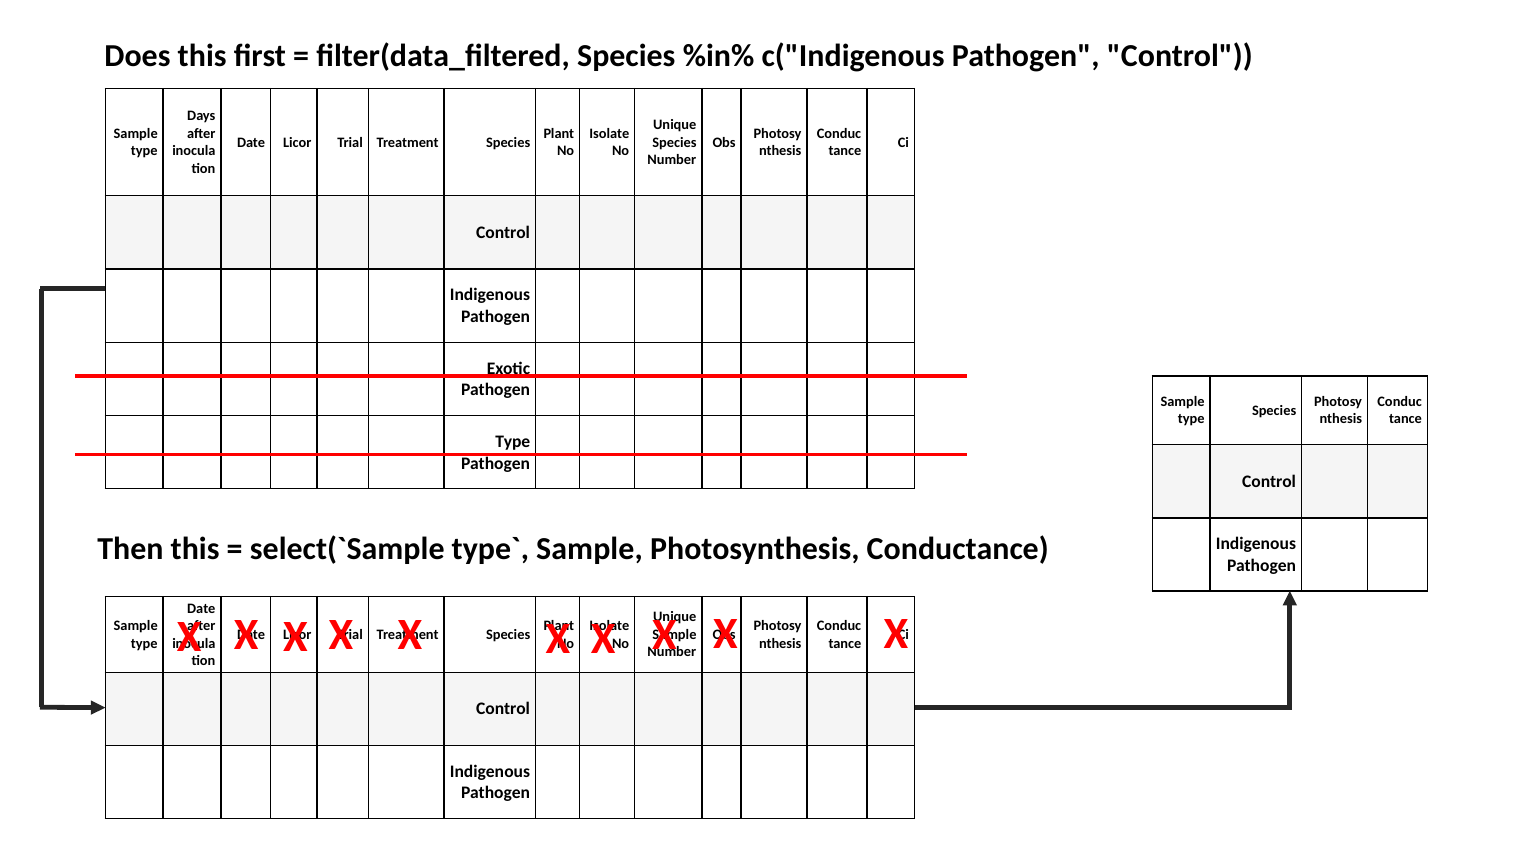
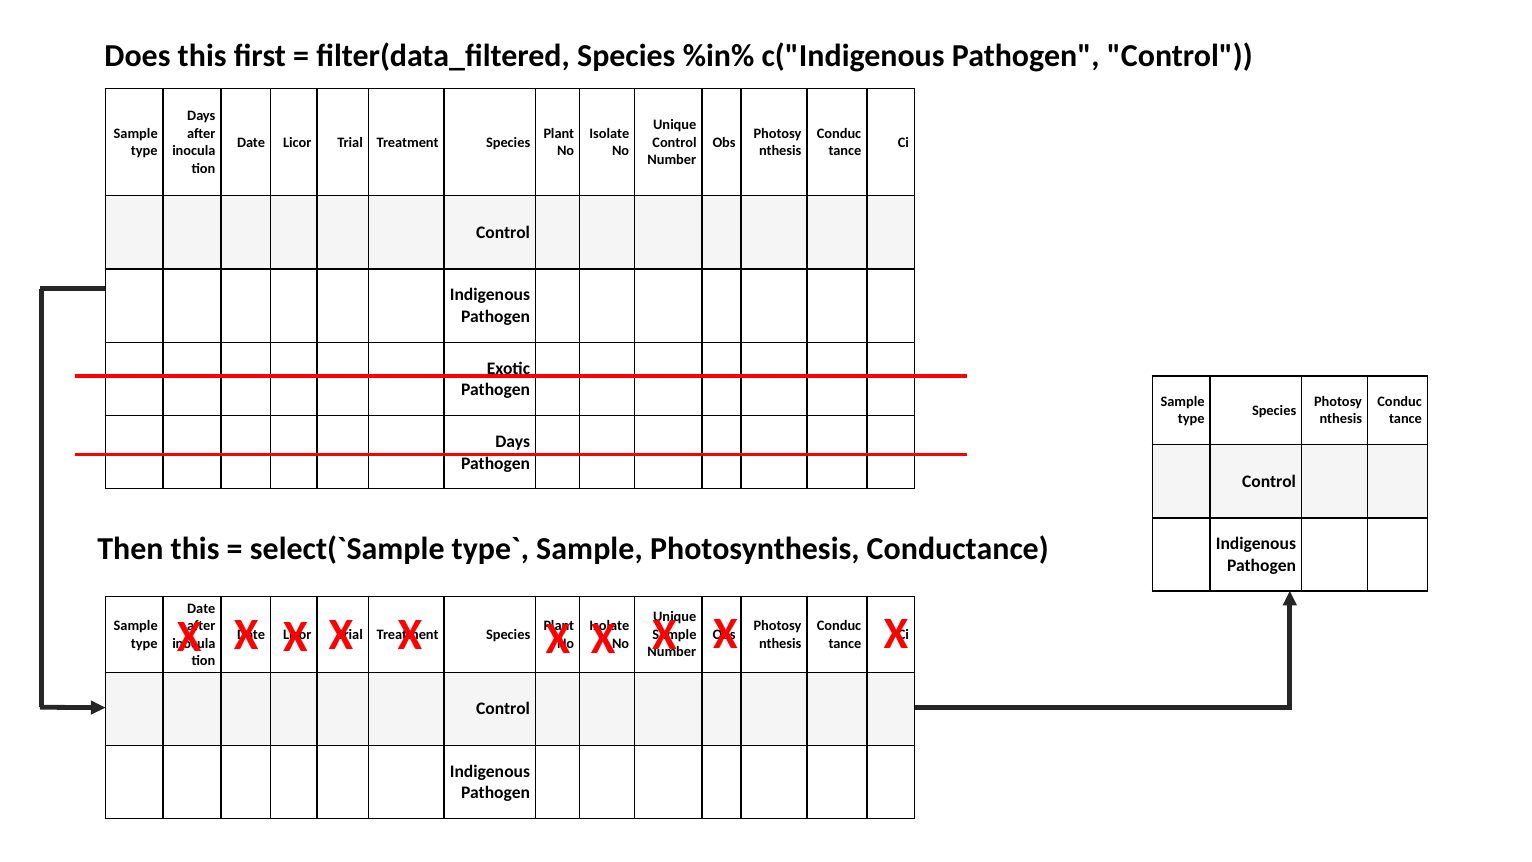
Species: Species -> Control (675, 142)
Type: Type -> Days (513, 441)
